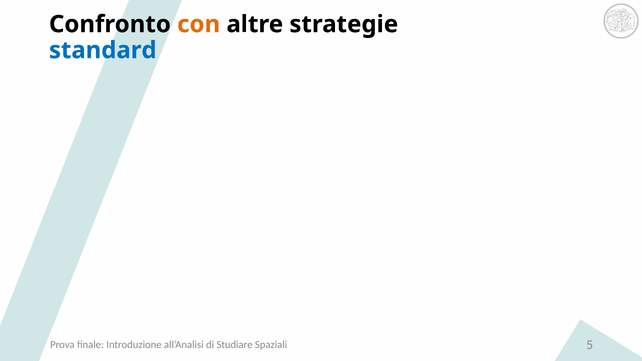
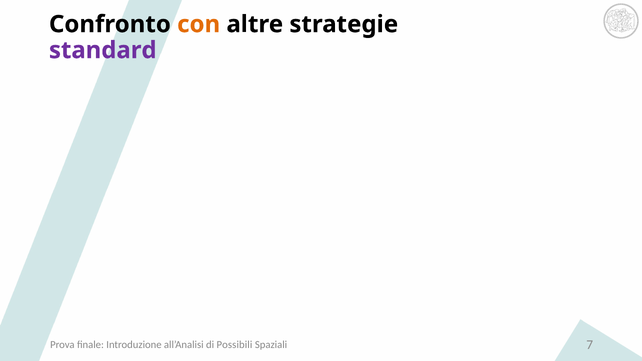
standard colour: blue -> purple (103, 50)
Studiare: Studiare -> Possibili (234, 345)
5: 5 -> 7 (590, 345)
